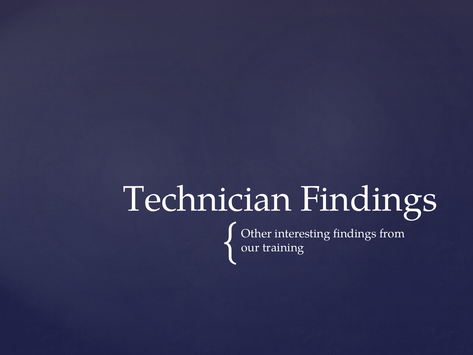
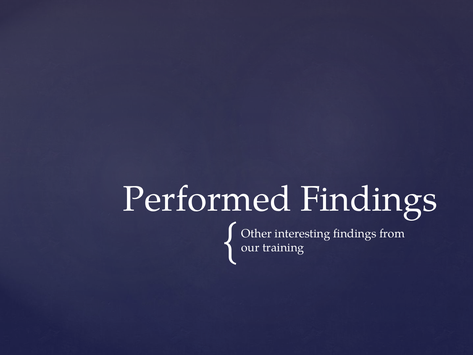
Technician: Technician -> Performed (207, 199)
